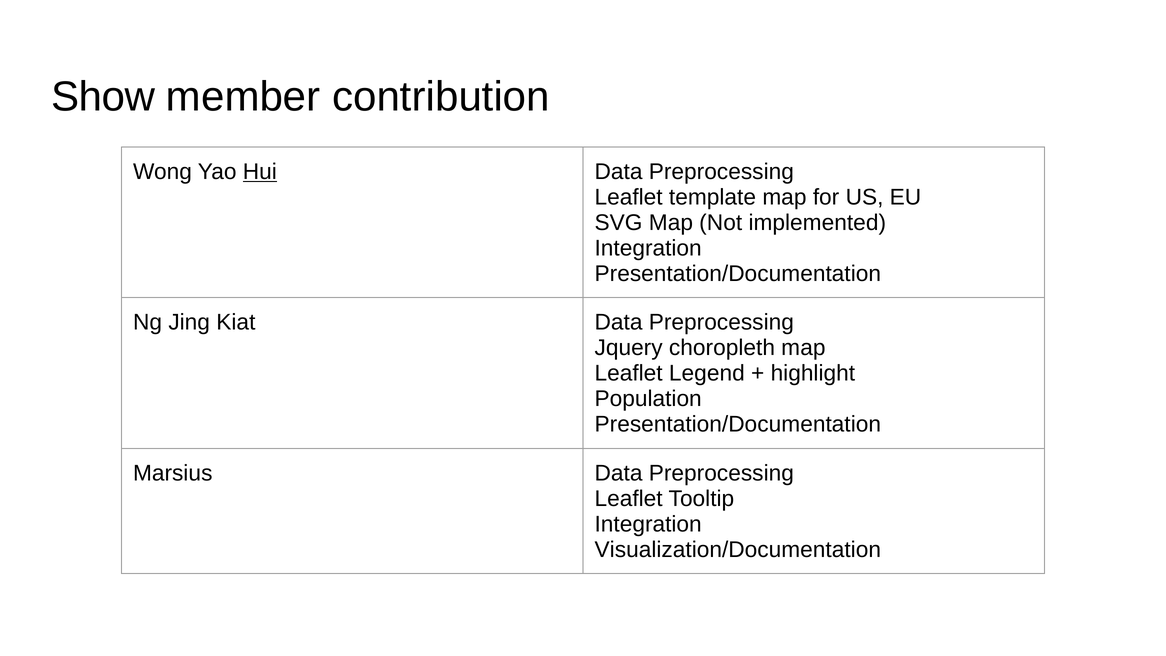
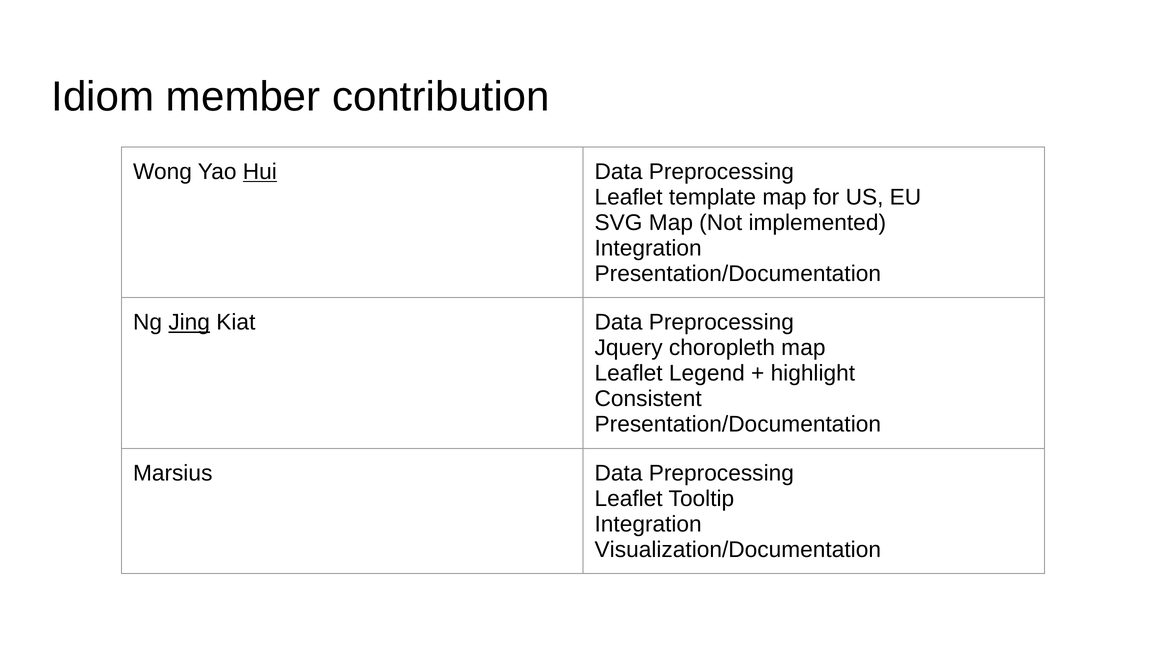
Show: Show -> Idiom (103, 97)
Jing underline: none -> present (189, 322)
Population: Population -> Consistent (648, 399)
